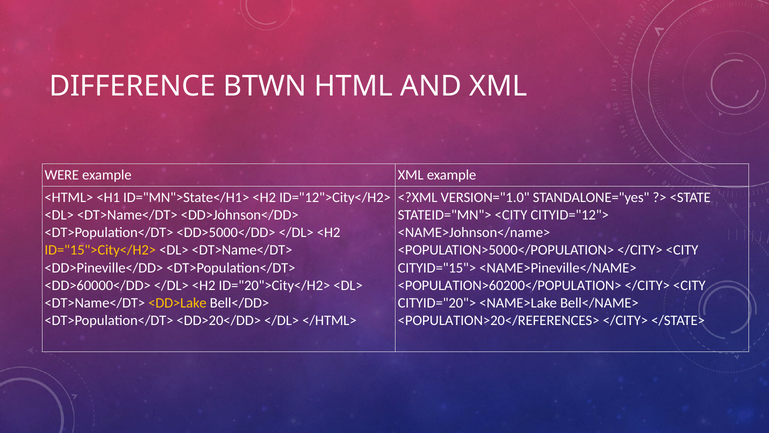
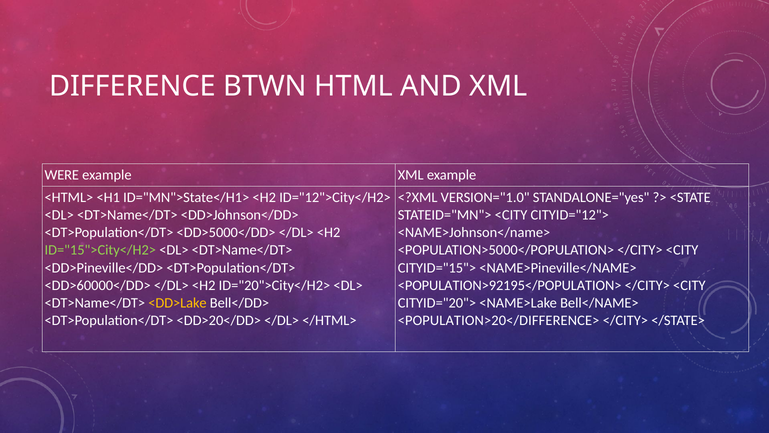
ID="15">City</H2> colour: yellow -> light green (100, 250)
<POPULATION>60200</POPULATION>: <POPULATION>60200</POPULATION> -> <POPULATION>92195</POPULATION> (510, 285)
<POPULATION>20</REFERENCES>: <POPULATION>20</REFERENCES> -> <POPULATION>20</DIFFERENCE> (499, 320)
